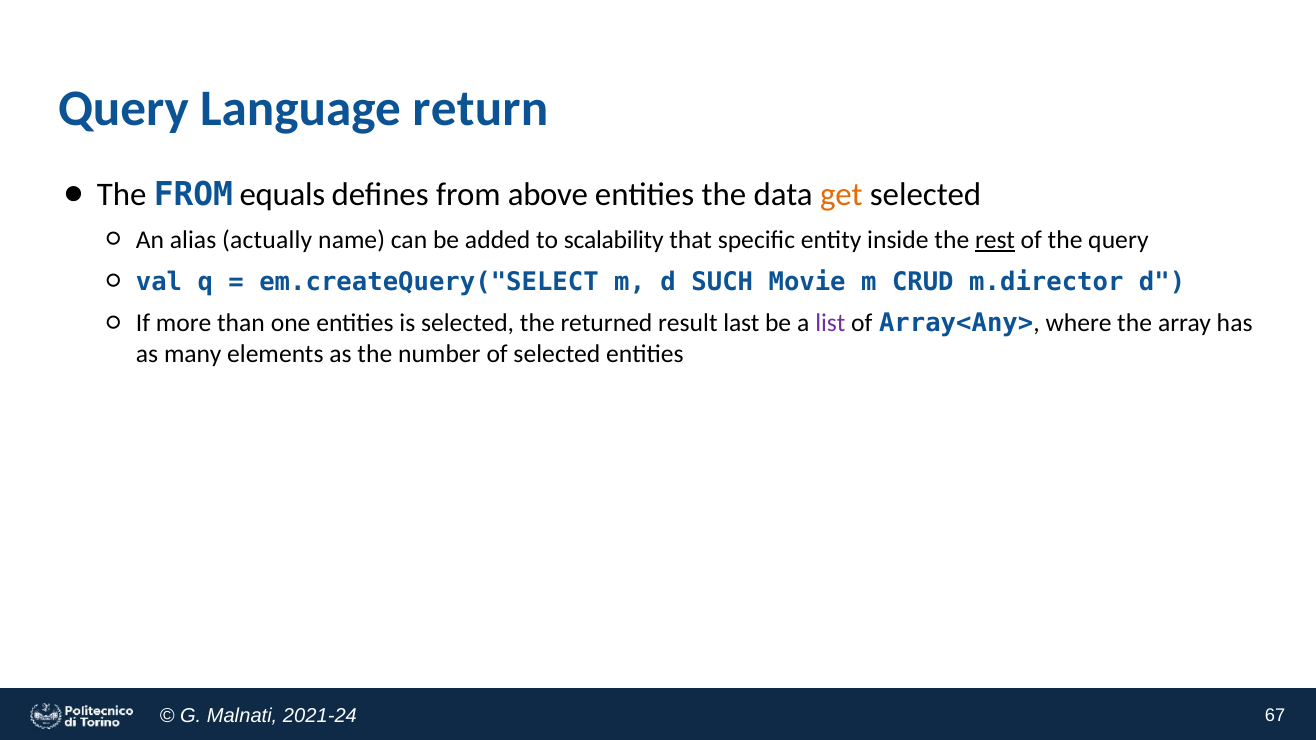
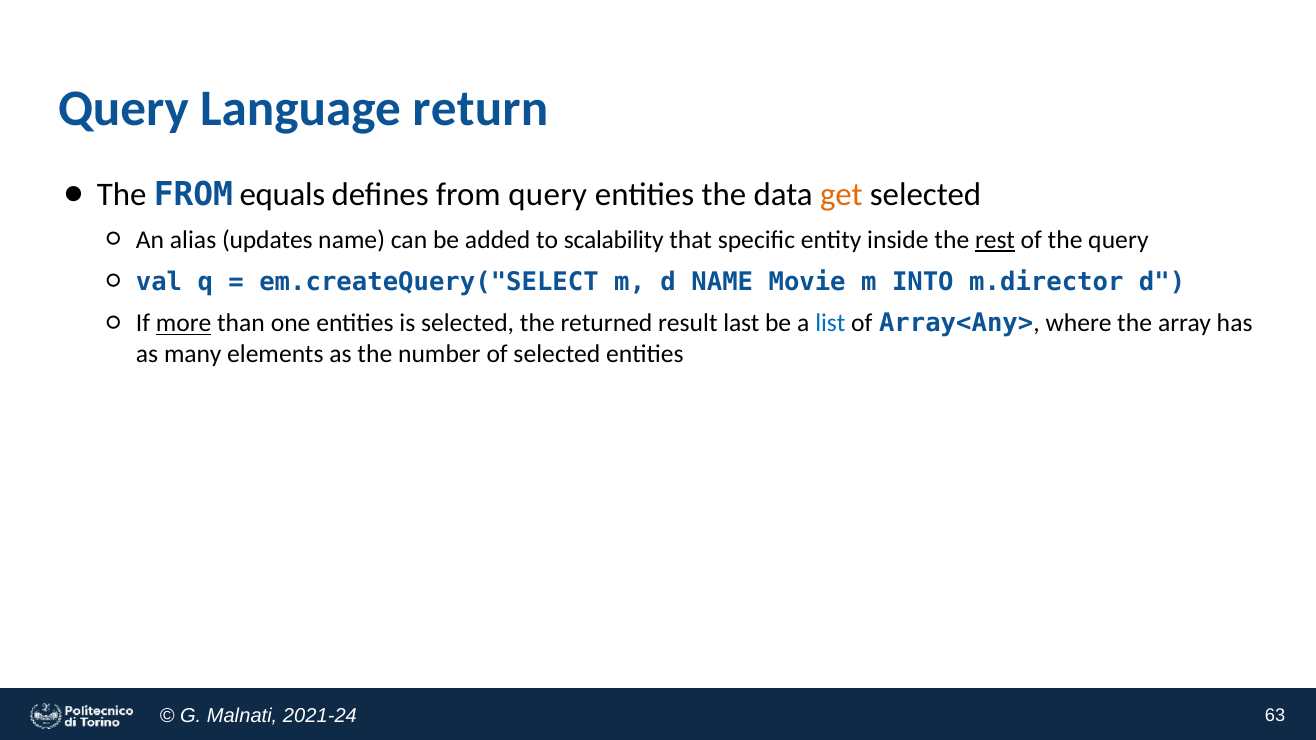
from above: above -> query (548, 194)
actually: actually -> updates (267, 240)
d SUCH: SUCH -> NAME (722, 282)
CRUD: CRUD -> INTO (923, 282)
more underline: none -> present (184, 324)
list colour: purple -> blue (830, 324)
67: 67 -> 63 (1275, 716)
